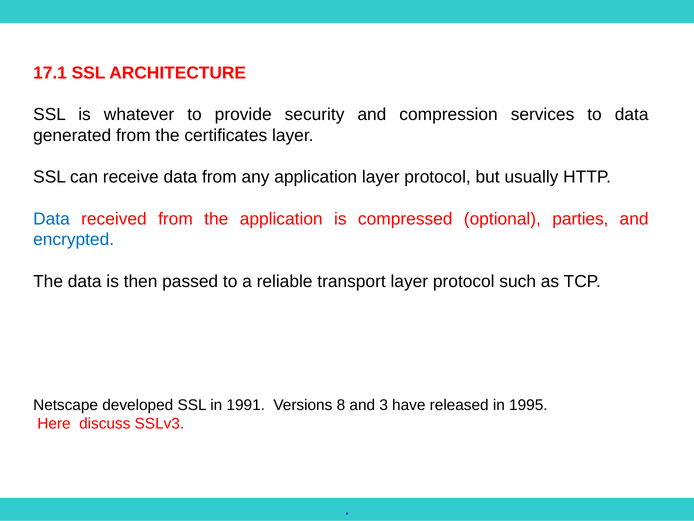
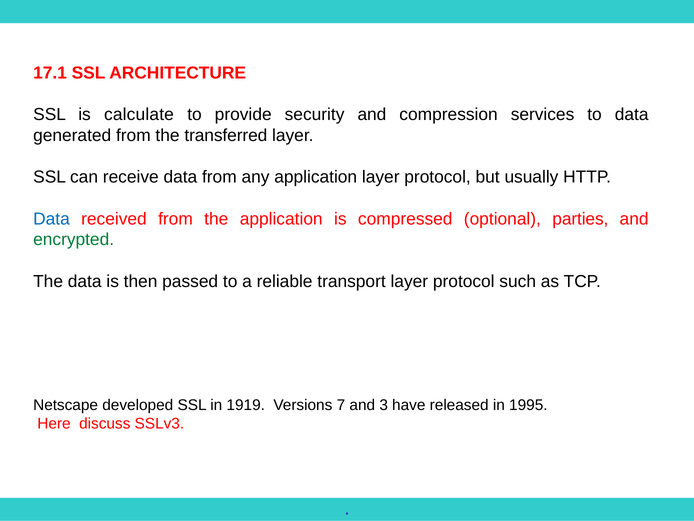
whatever: whatever -> calculate (139, 115)
certificates: certificates -> transferred (226, 135)
encrypted colour: blue -> green (74, 239)
1991: 1991 -> 1919 (246, 405)
8: 8 -> 7 (341, 405)
